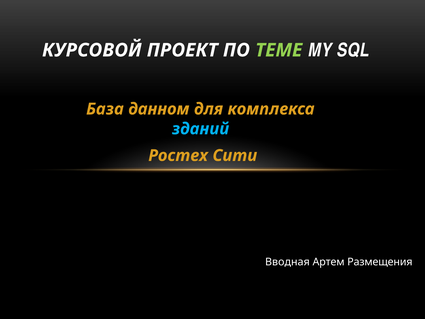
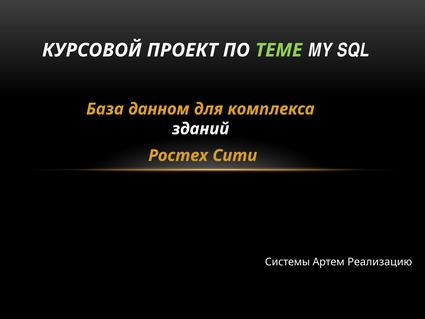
зданий colour: light blue -> white (200, 129)
Вводная: Вводная -> Системы (288, 262)
Размещения: Размещения -> Реализацию (380, 262)
